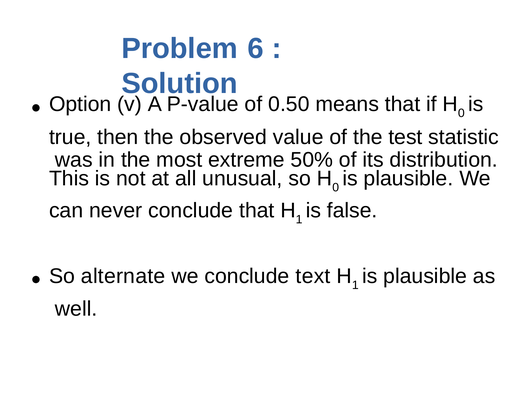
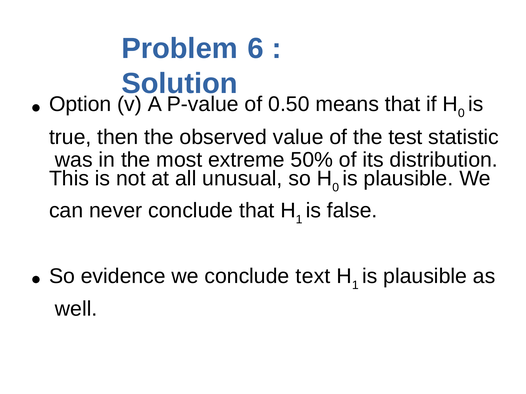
alternate: alternate -> evidence (123, 277)
